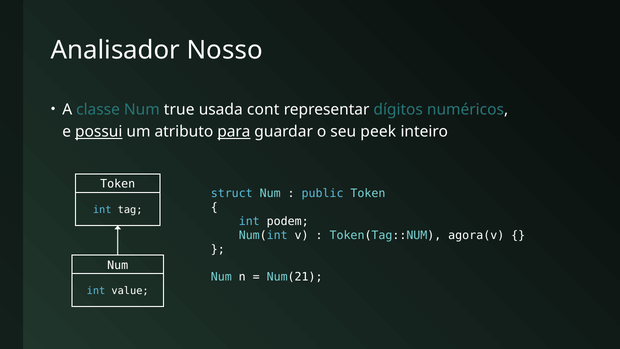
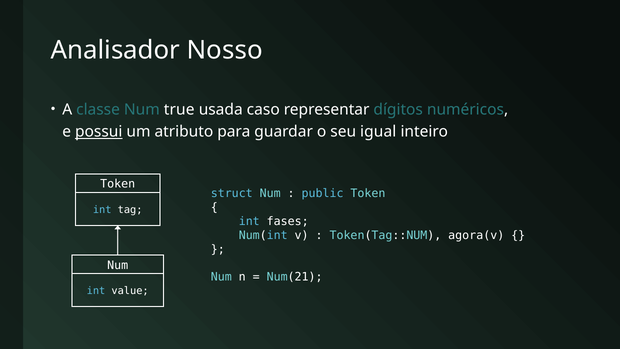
cont: cont -> caso (263, 109)
para underline: present -> none (234, 132)
peek: peek -> igual (378, 132)
podem: podem -> fases (288, 221)
